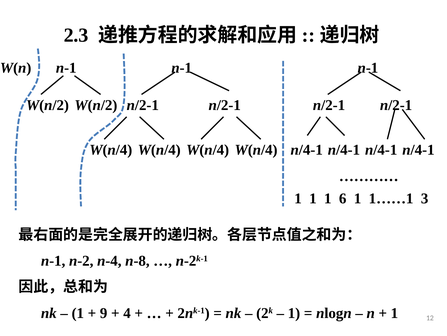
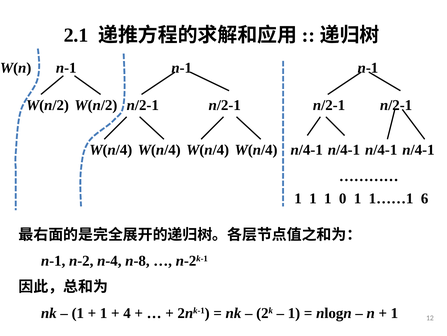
2.3: 2.3 -> 2.1 (76, 35)
6: 6 -> 0 (343, 198)
3: 3 -> 6 (425, 198)
9: 9 -> 1 (104, 312)
